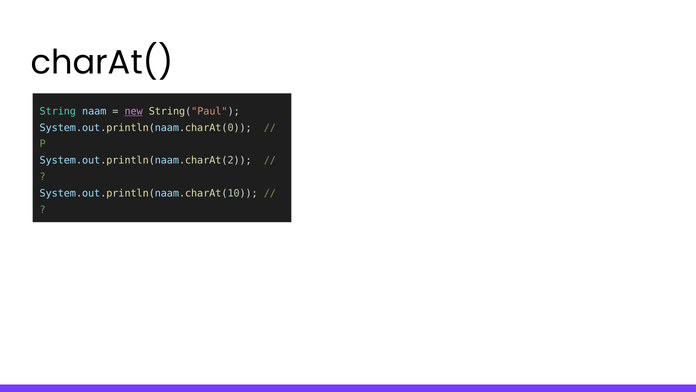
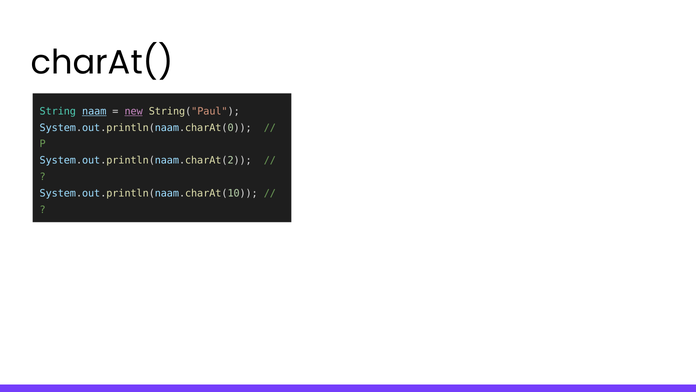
naam underline: none -> present (94, 111)
